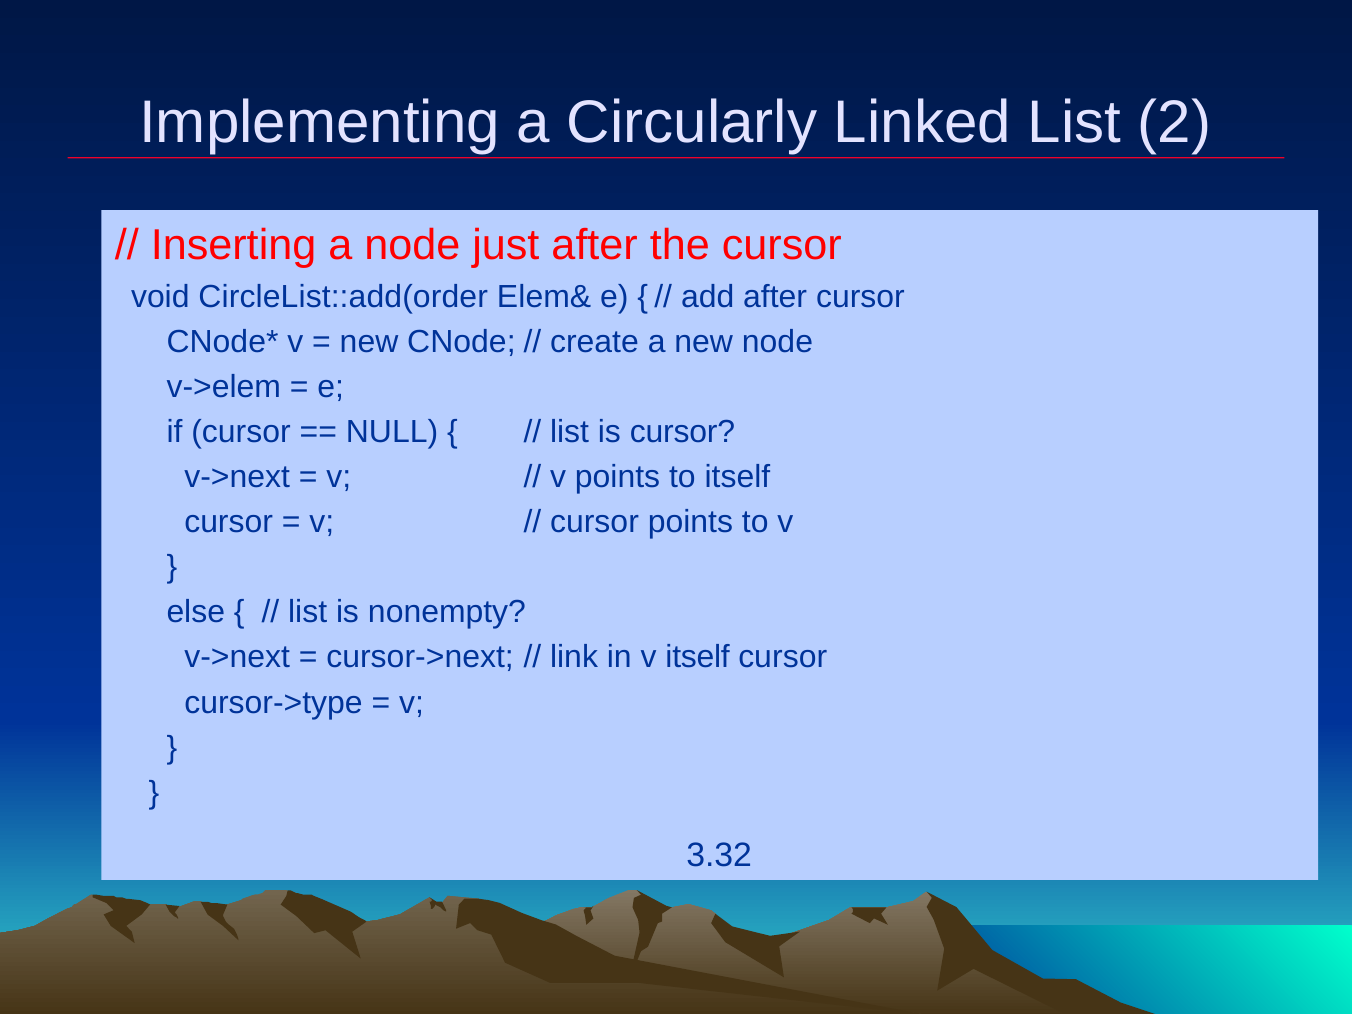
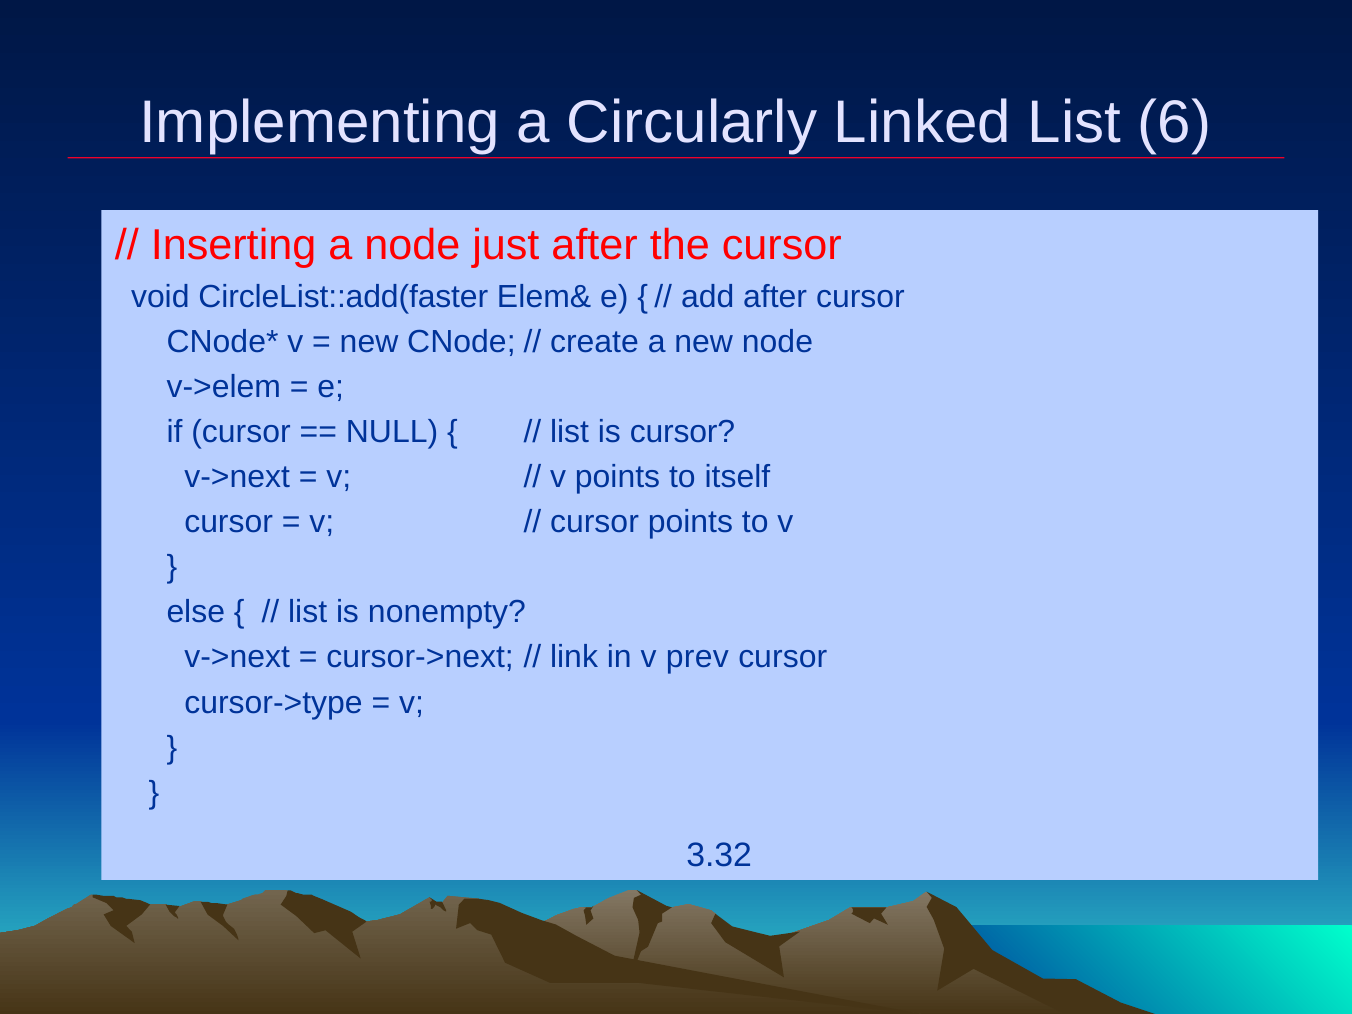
2: 2 -> 6 (1175, 122)
CircleList::add(order: CircleList::add(order -> CircleList::add(faster (343, 297)
v itself: itself -> prev (697, 657)
